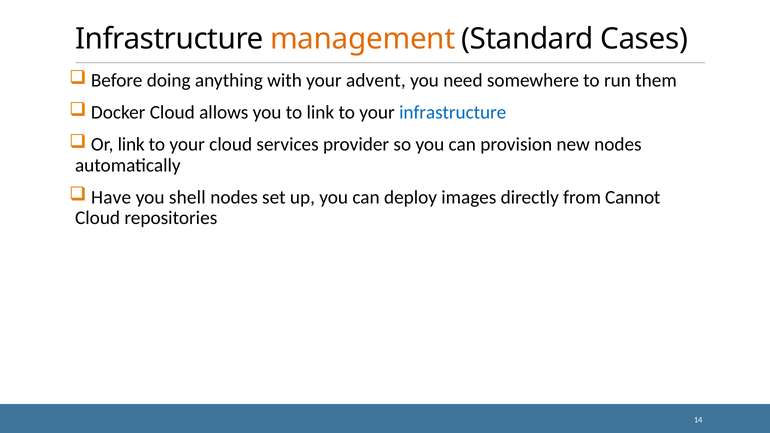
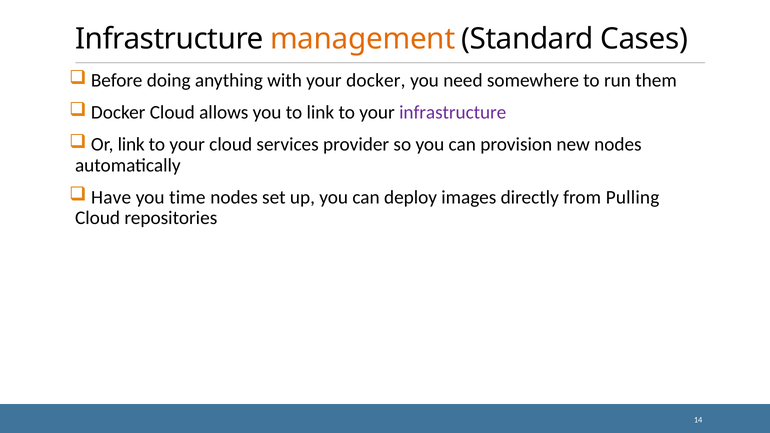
your advent: advent -> docker (376, 81)
infrastructure colour: blue -> purple (453, 113)
shell: shell -> time (187, 197)
Cannot: Cannot -> Pulling (633, 197)
